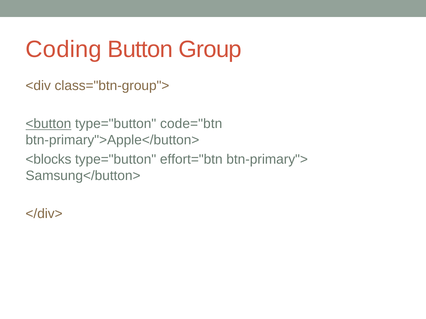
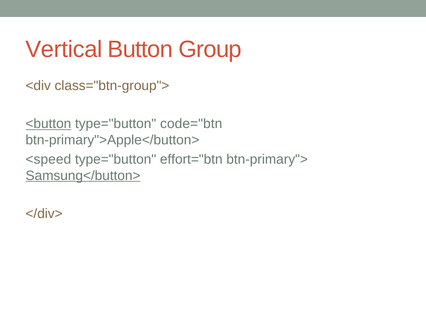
Coding: Coding -> Vertical (64, 50)
<blocks: <blocks -> <speed (48, 159)
Samsung</button> underline: none -> present (83, 176)
